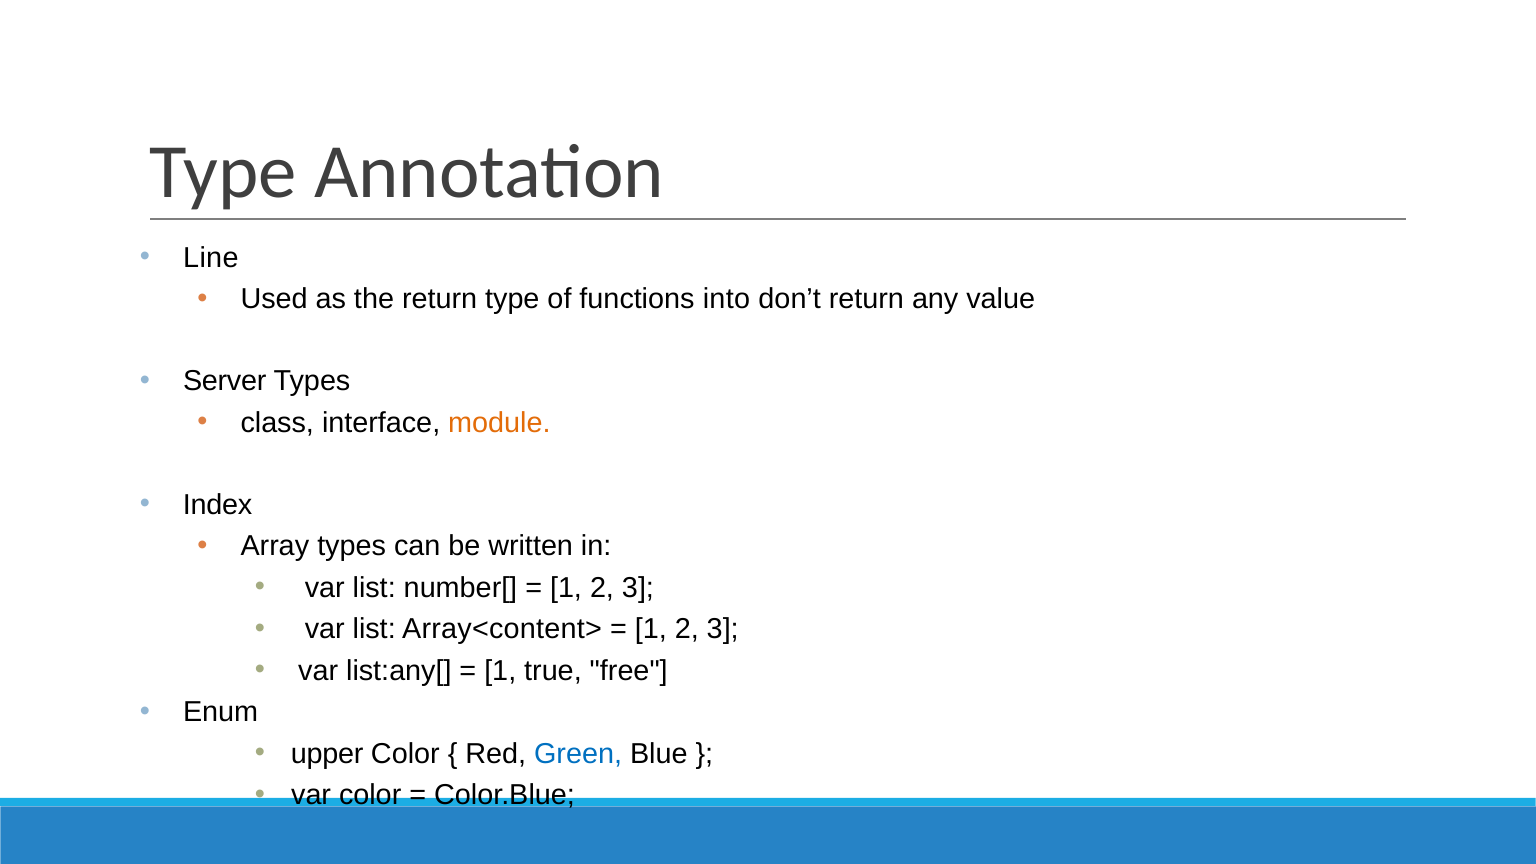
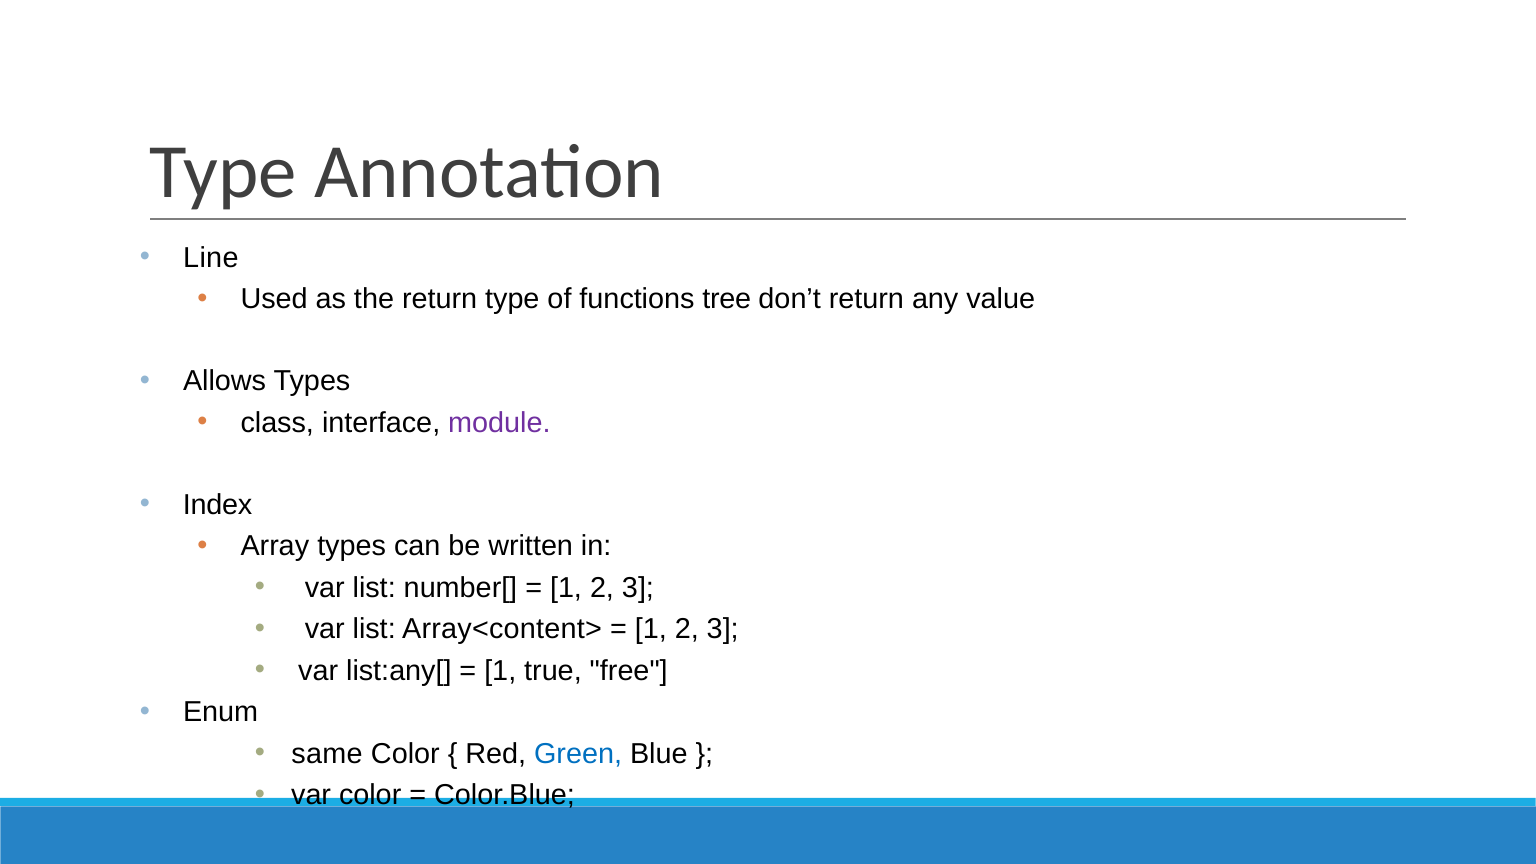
into: into -> tree (727, 299)
Server: Server -> Allows (225, 381)
module colour: orange -> purple (499, 423)
upper: upper -> same (327, 754)
